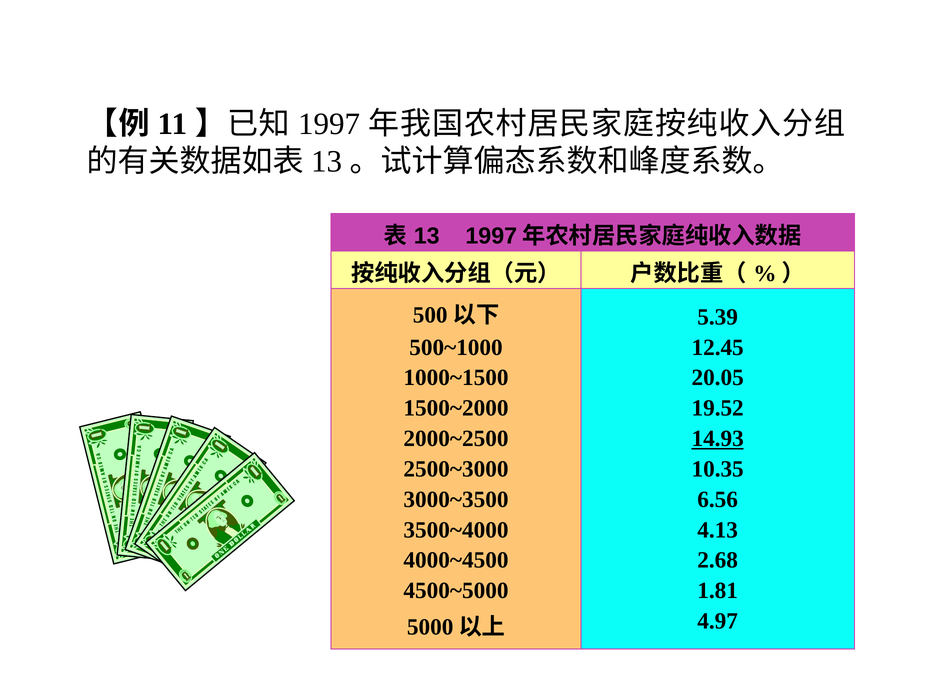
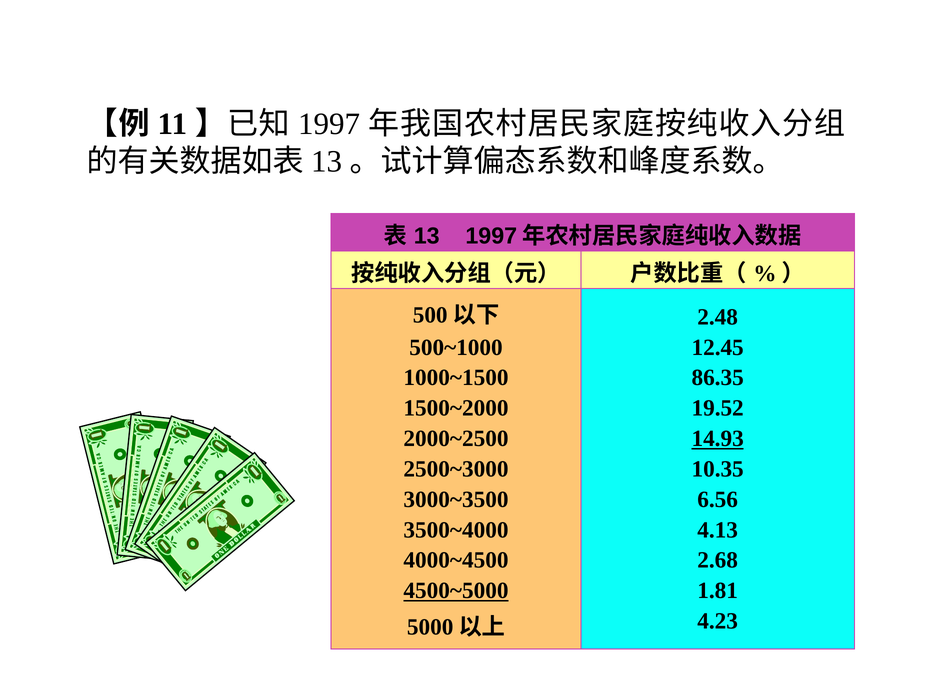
5.39: 5.39 -> 2.48 (718, 317)
20.05: 20.05 -> 86.35 (718, 378)
4500~5000 underline: none -> present (456, 590)
4.97: 4.97 -> 4.23 (718, 621)
